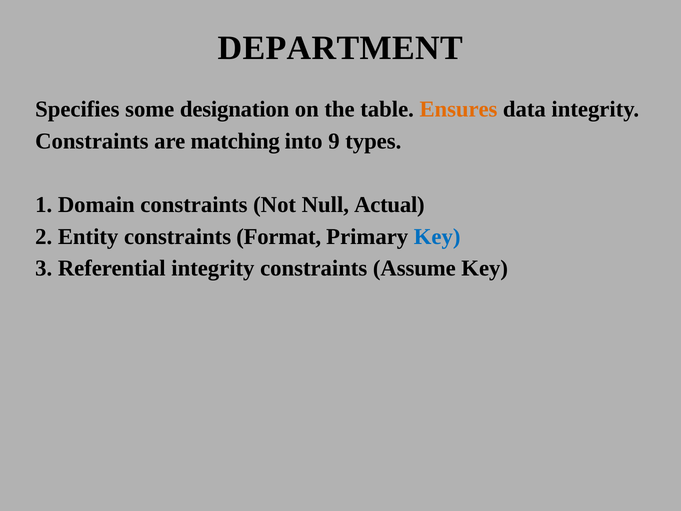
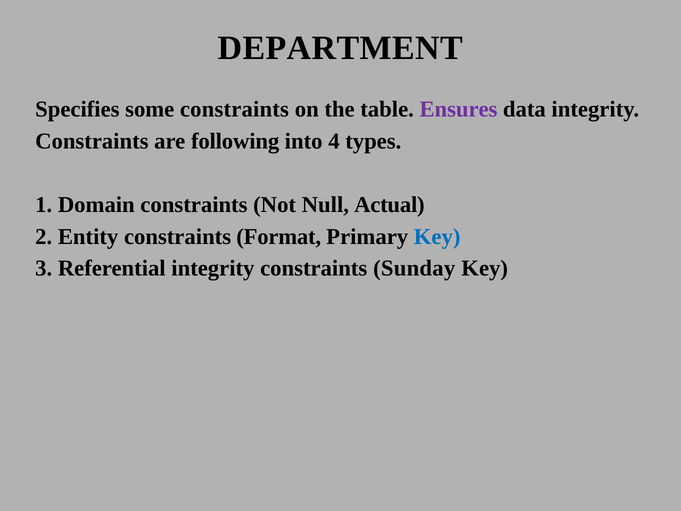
some designation: designation -> constraints (234, 109)
Ensures colour: orange -> purple (458, 109)
matching: matching -> following (235, 141)
9: 9 -> 4 (334, 141)
Assume: Assume -> Sunday (414, 268)
